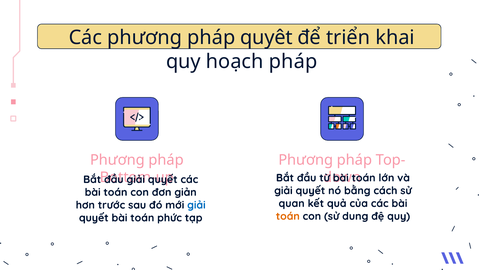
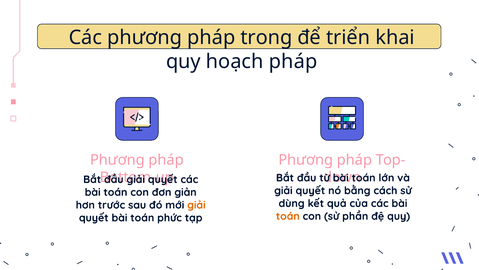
quyêt: quyêt -> trong (266, 37)
quan: quan -> dùng (292, 203)
giải colour: blue -> orange (196, 205)
dung: dung -> phần (355, 216)
